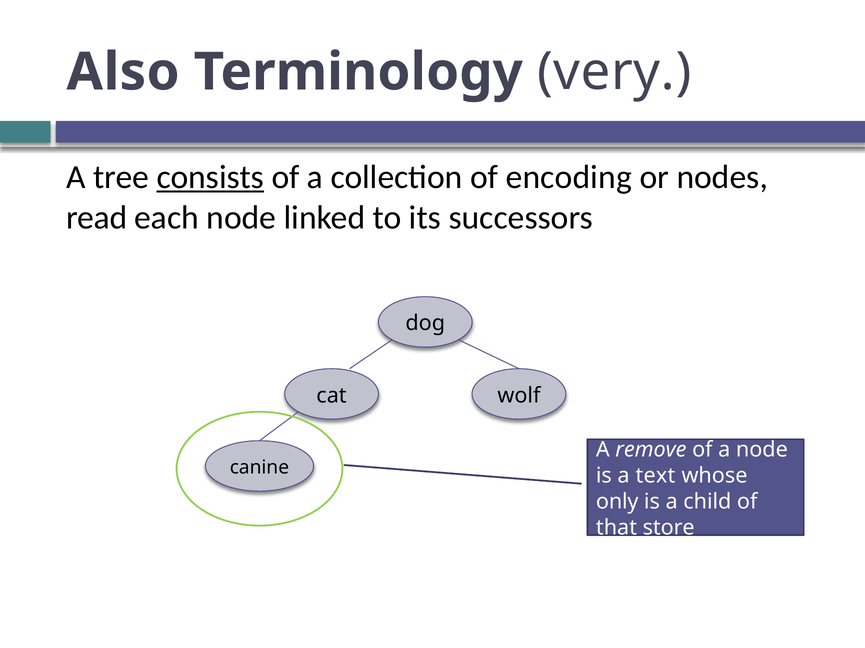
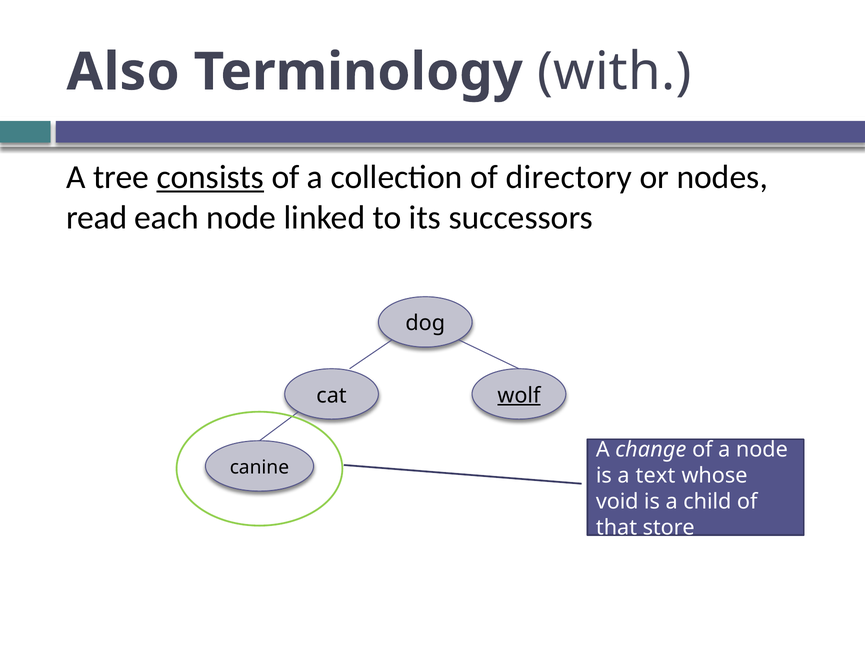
very: very -> with (614, 72)
encoding: encoding -> directory (569, 177)
wolf underline: none -> present (519, 396)
remove: remove -> change (651, 450)
only: only -> void (617, 502)
